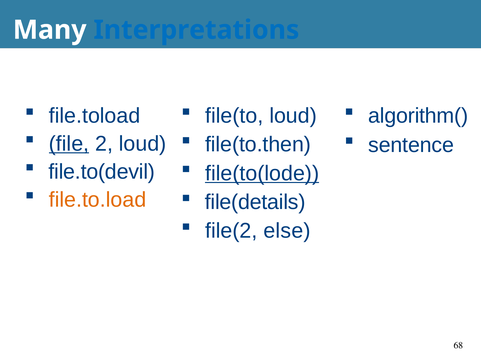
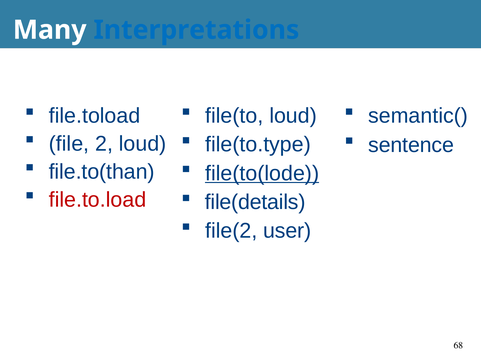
algorithm(: algorithm( -> semantic( (418, 116)
file underline: present -> none (69, 144)
file(to.then: file(to.then -> file(to.type (258, 144)
file.to(devil: file.to(devil -> file.to(than (102, 172)
file.to.load colour: orange -> red (98, 199)
else: else -> user (287, 231)
